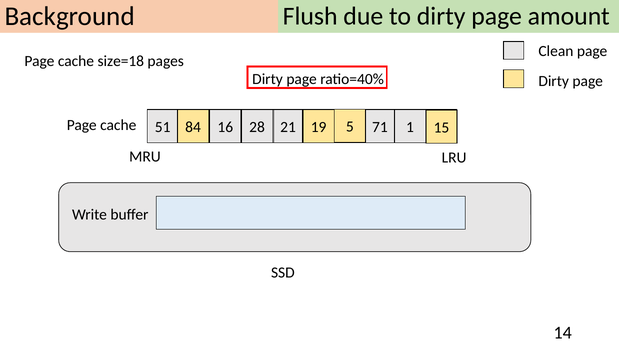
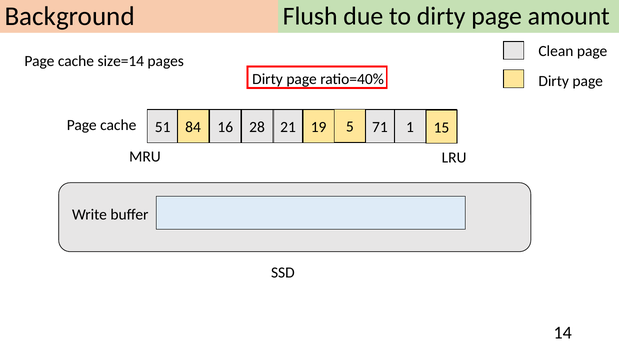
size=18: size=18 -> size=14 (121, 61)
